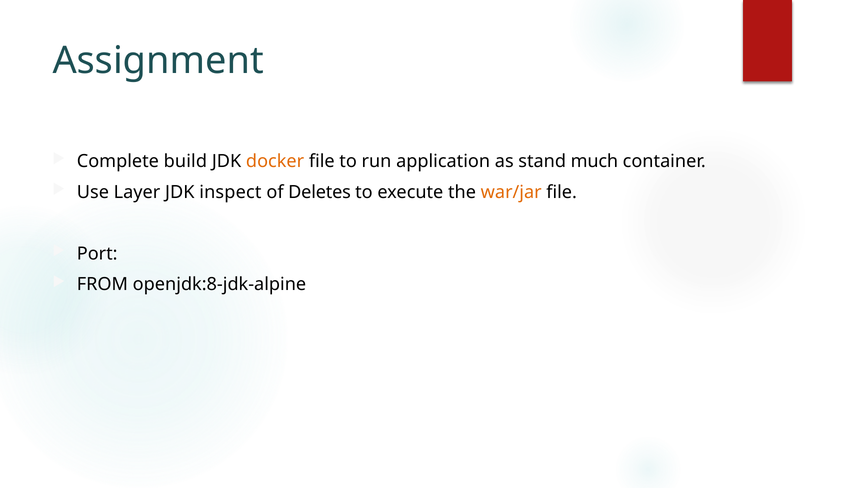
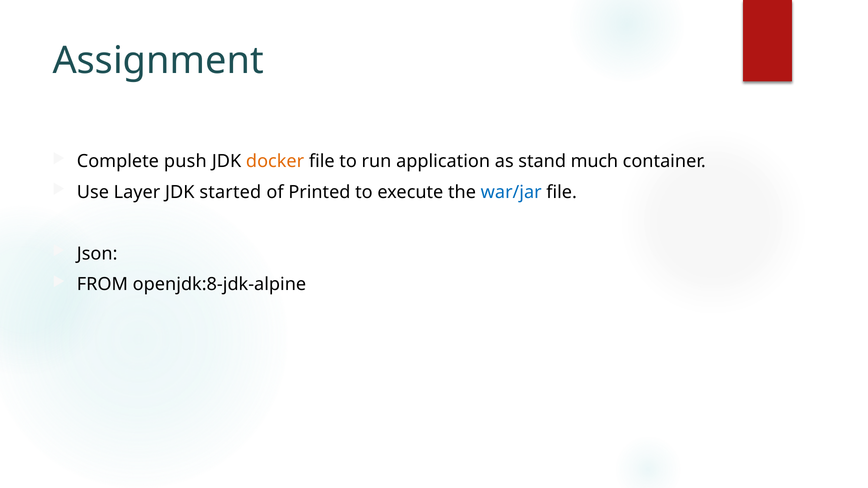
build: build -> push (185, 162)
inspect: inspect -> started (230, 192)
Deletes: Deletes -> Printed (319, 192)
war/jar colour: orange -> blue (511, 192)
Port: Port -> Json (97, 254)
